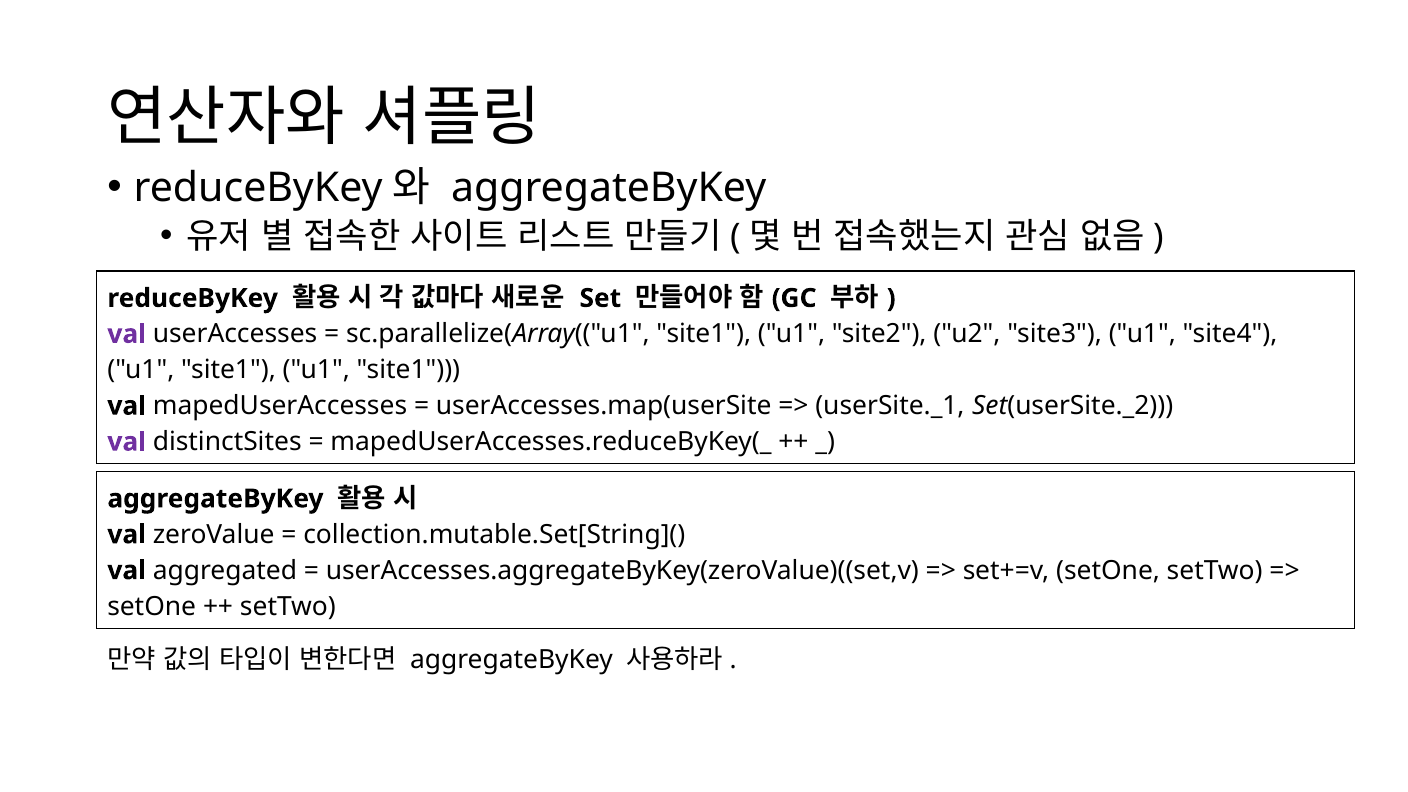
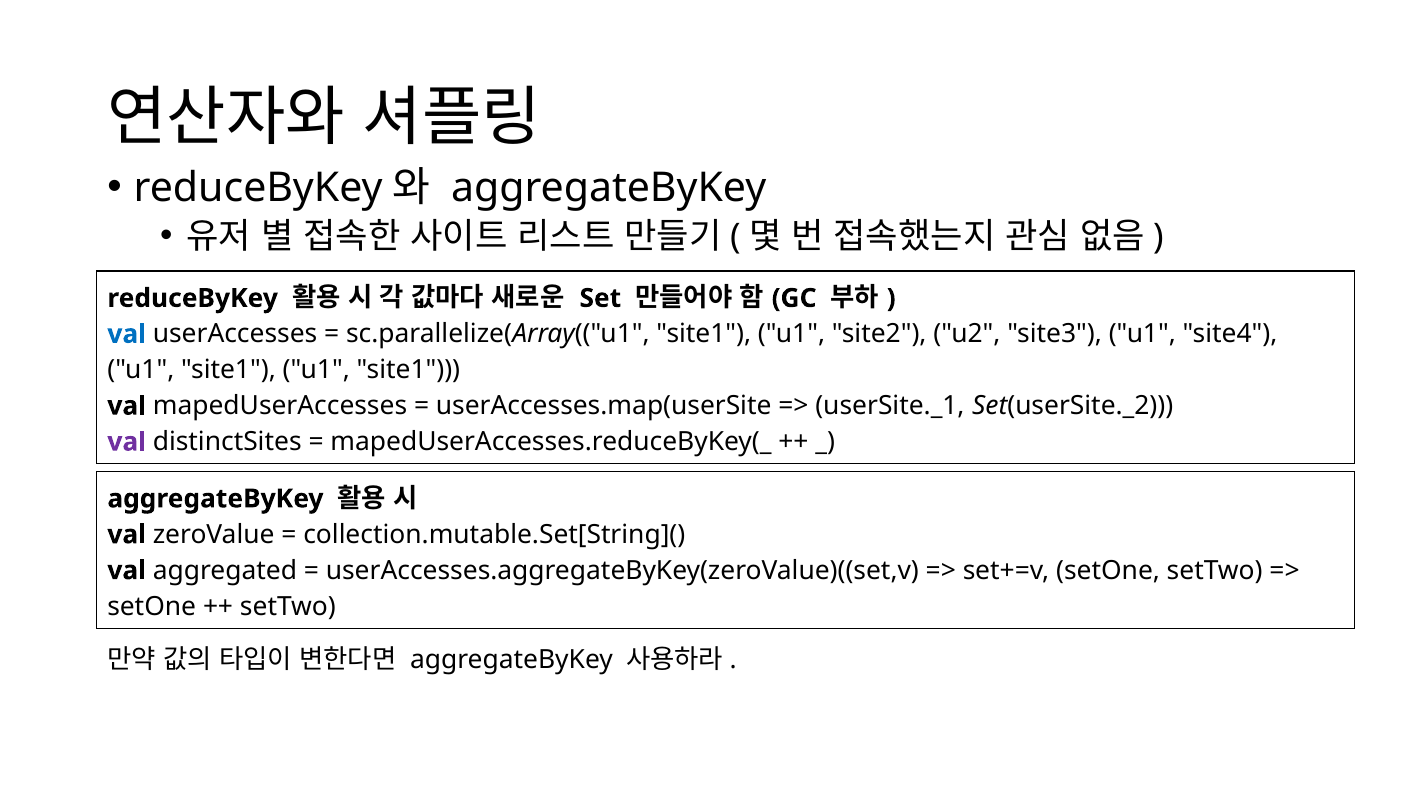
val colour: purple -> blue (127, 334)
